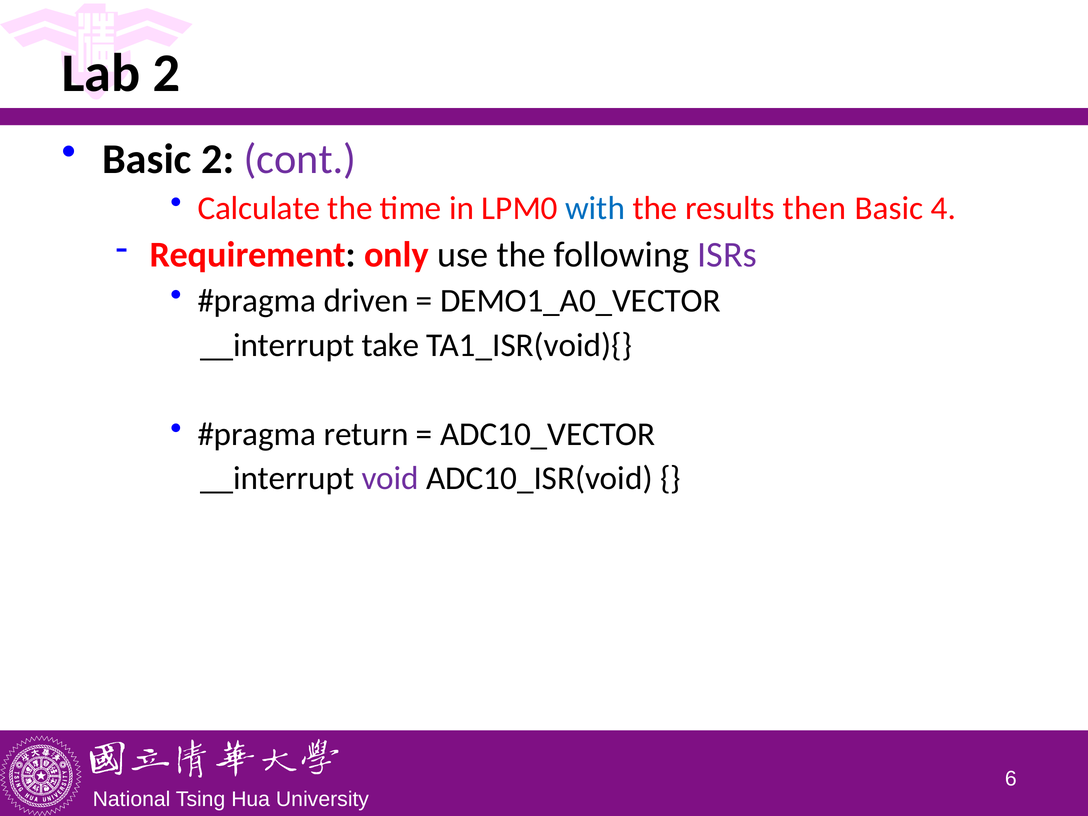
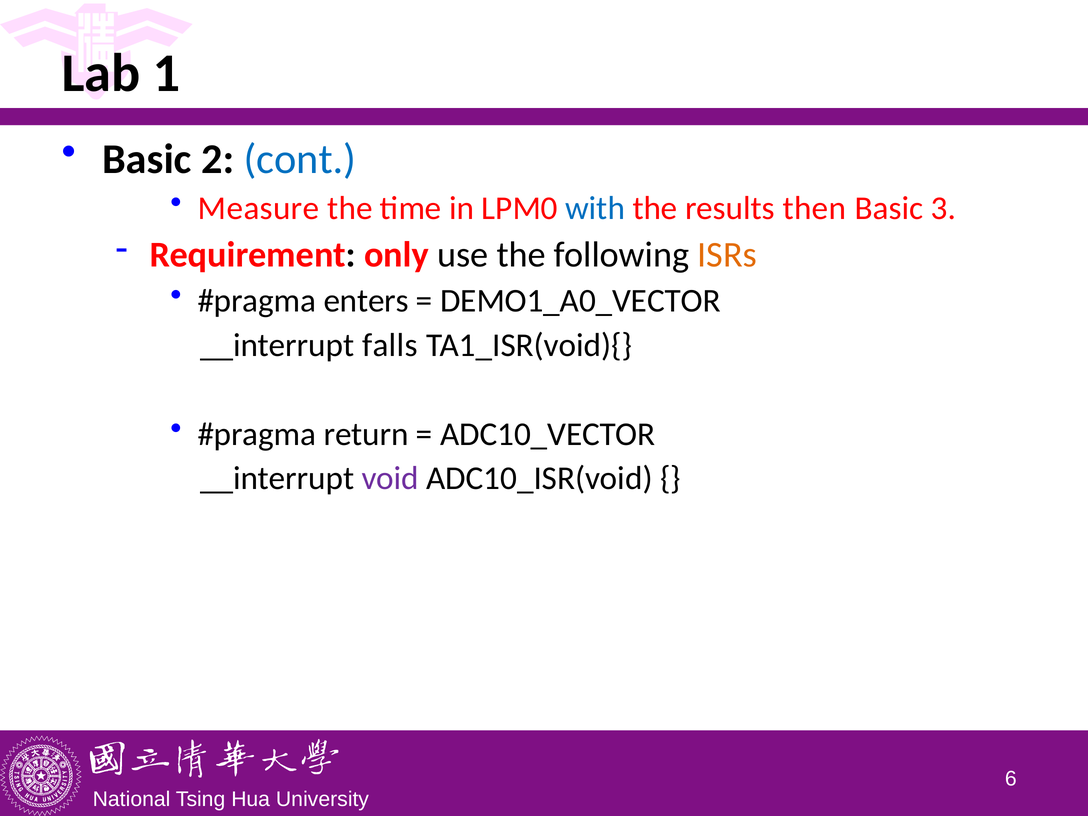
Lab 2: 2 -> 1 (166, 74)
cont colour: purple -> blue (300, 159)
Calculate: Calculate -> Measure (259, 208)
4: 4 -> 3 (943, 208)
ISRs colour: purple -> orange (727, 255)
driven: driven -> enters (366, 301)
take: take -> falls (390, 345)
